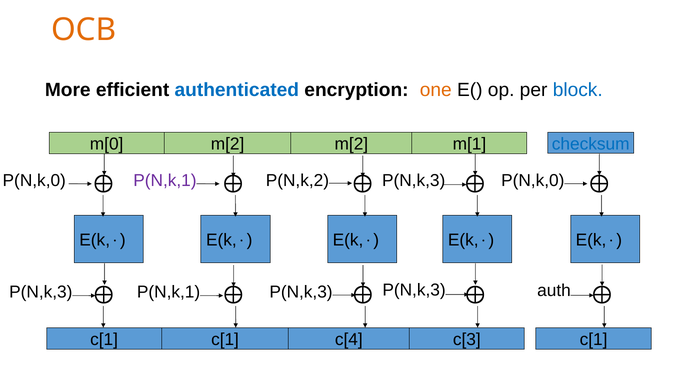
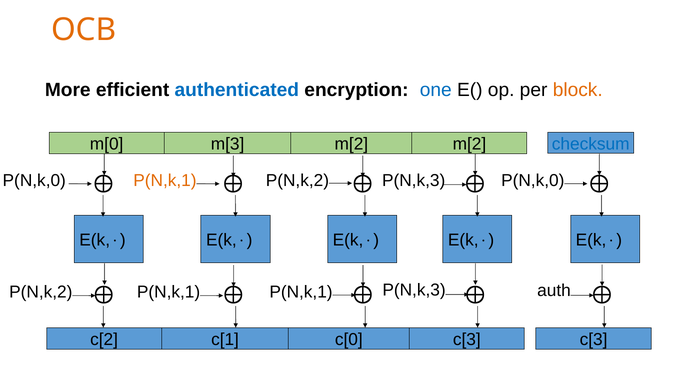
one colour: orange -> blue (436, 90)
block colour: blue -> orange (578, 90)
m[0 m[2: m[2 -> m[3 (228, 144)
m[2 m[1: m[1 -> m[2 (469, 144)
P(N,k,1 colour: purple -> orange (165, 181)
P(N,k,3: P(N,k,3 -> P(N,k,2 (41, 292)
P(N,k,1 P(N,k,3: P(N,k,3 -> P(N,k,1 (301, 292)
c[1: c[1 -> c[2 (104, 340)
c[4: c[4 -> c[0 (349, 340)
c[1: c[1 -> c[3 (594, 340)
